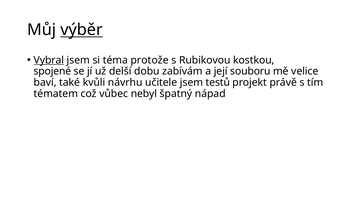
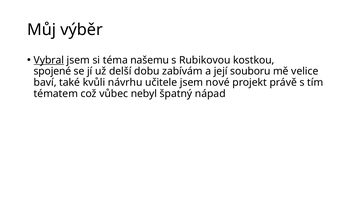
výběr underline: present -> none (82, 30)
protože: protože -> našemu (150, 60)
testů: testů -> nové (218, 82)
